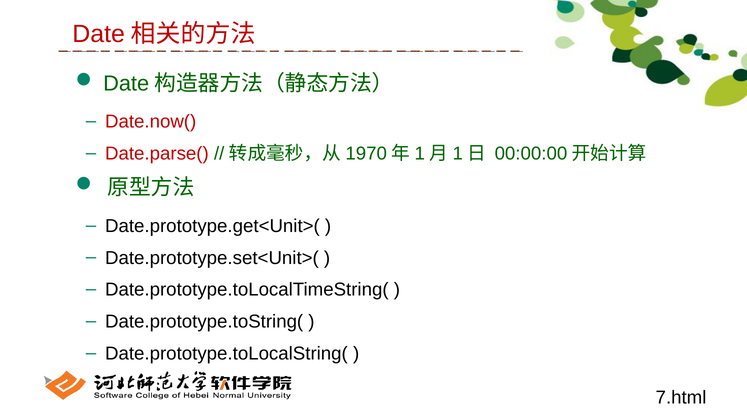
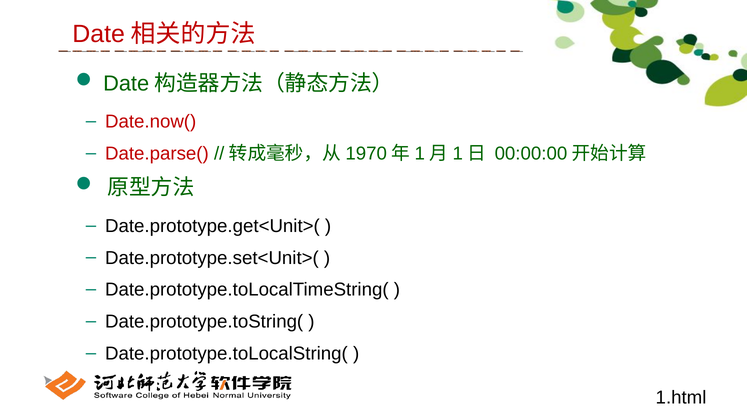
7.html: 7.html -> 1.html (681, 398)
